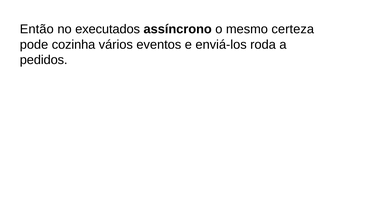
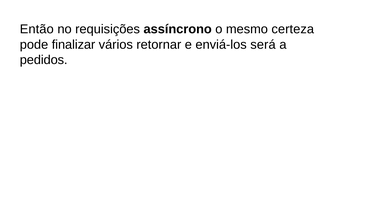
executados: executados -> requisições (108, 29)
cozinha: cozinha -> finalizar (74, 45)
eventos: eventos -> retornar (159, 45)
roda: roda -> será (263, 45)
